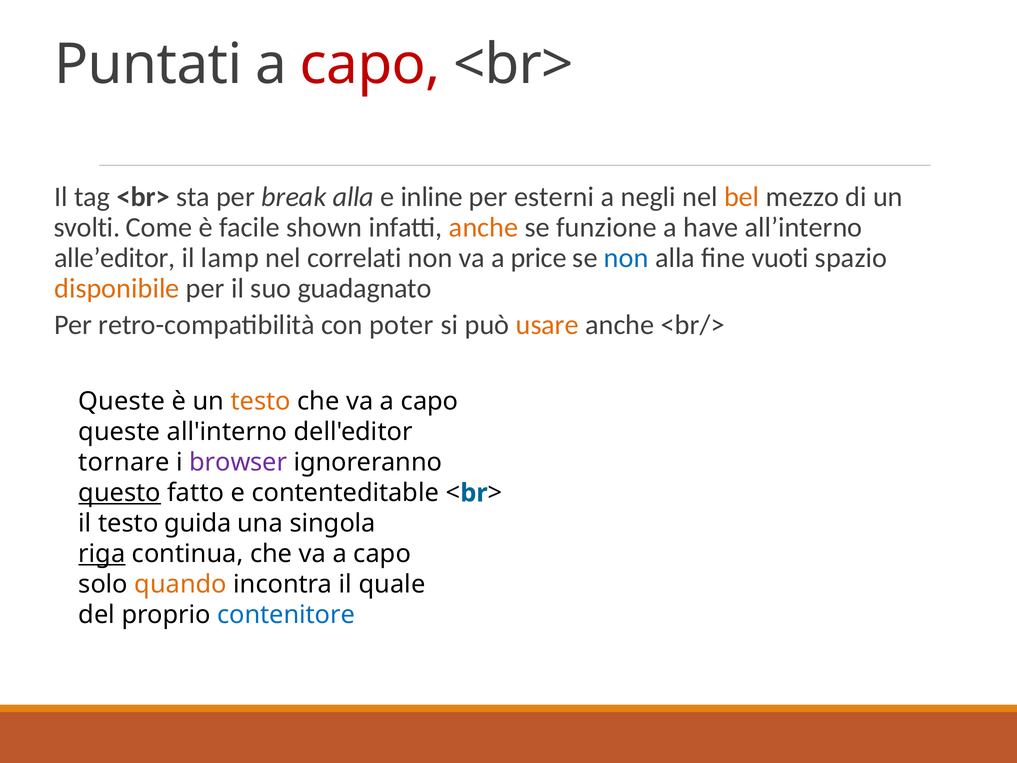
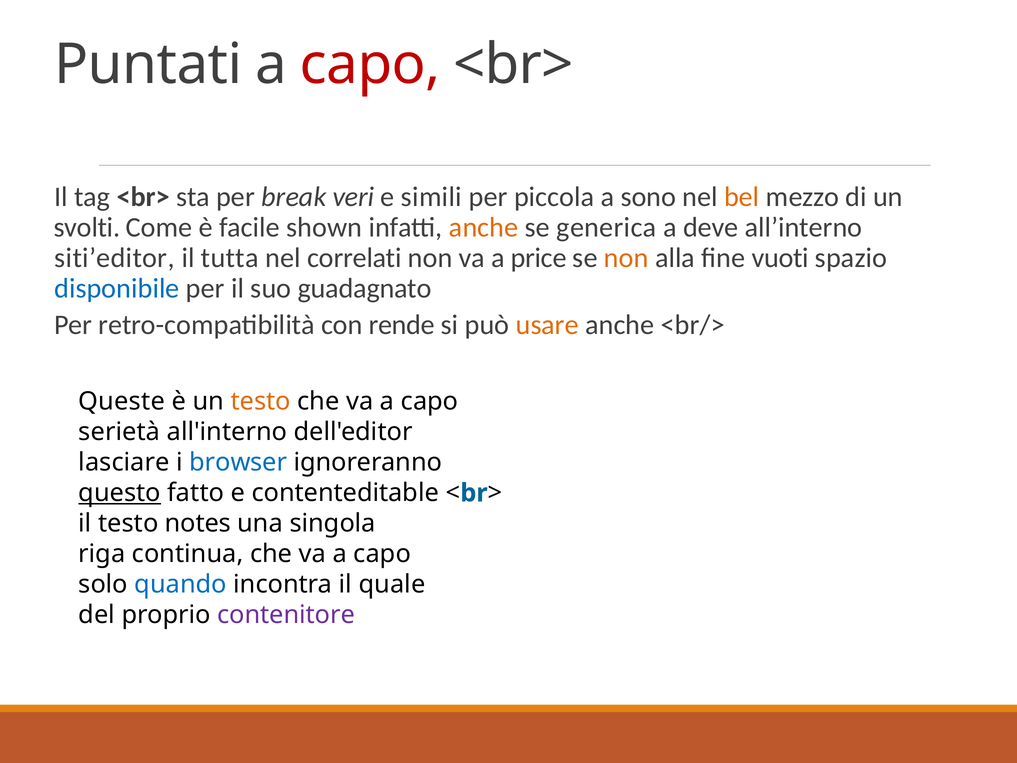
break alla: alla -> veri (353, 197)
inline: inline -> simili (431, 197)
esterni: esterni -> piccola (554, 197)
negli: negli -> sono (648, 197)
funzione: funzione -> generica (606, 227)
have: have -> deve (711, 227)
alle’editor: alle’editor -> siti’editor (115, 258)
lamp: lamp -> tutta (230, 258)
non colour: blue -> orange (626, 258)
disponibile colour: orange -> blue (117, 288)
poter: poter -> rende (402, 325)
queste: queste -> serietà (119, 432)
tornare: tornare -> lasciare (124, 462)
browser colour: purple -> blue (238, 462)
guida: guida -> notes (198, 523)
riga underline: present -> none (102, 554)
quando colour: orange -> blue (181, 584)
contenitore colour: blue -> purple (286, 615)
